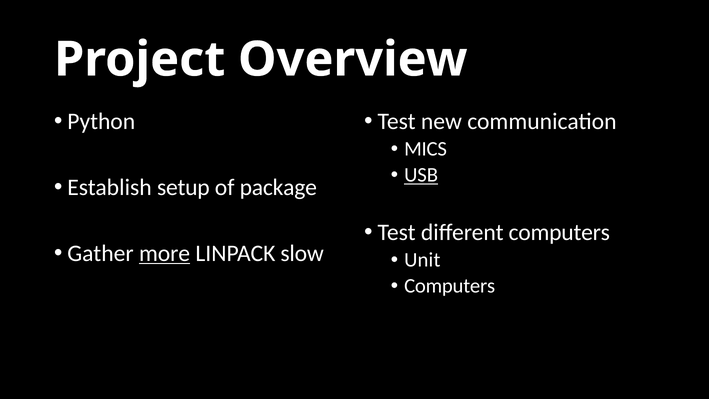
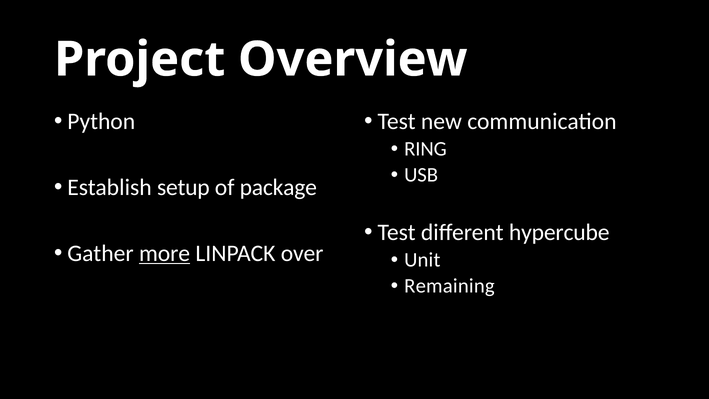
MICS: MICS -> RING (425, 149)
USB underline: present -> none (421, 175)
different computers: computers -> hypercube (559, 232)
slow: slow -> over (302, 253)
Computers: Computers -> Remaining (449, 286)
